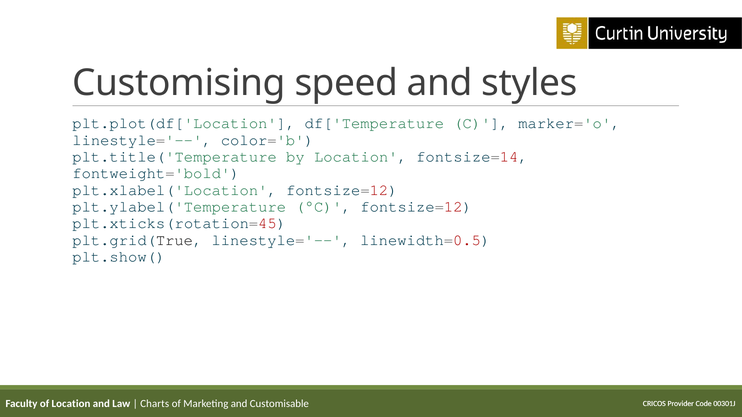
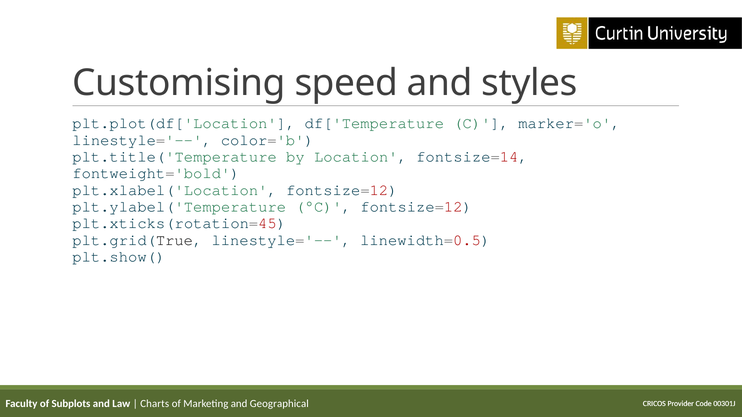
of Location: Location -> Subplots (71, 404)
Customisable: Customisable -> Geographical (279, 404)
